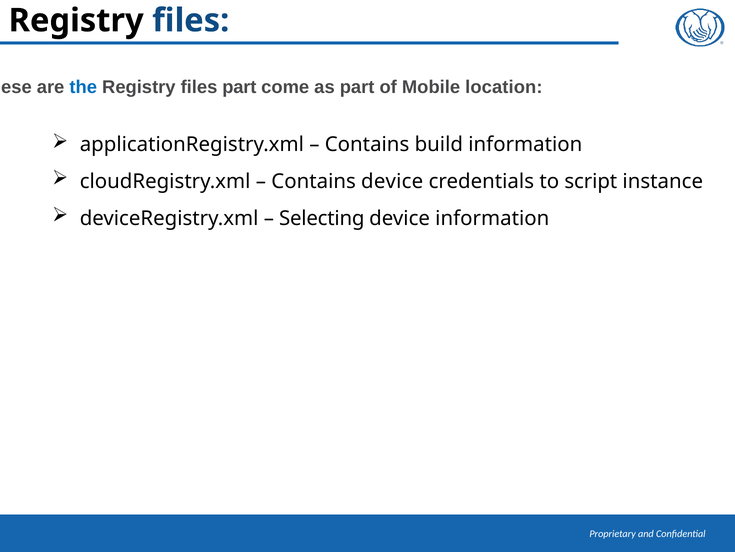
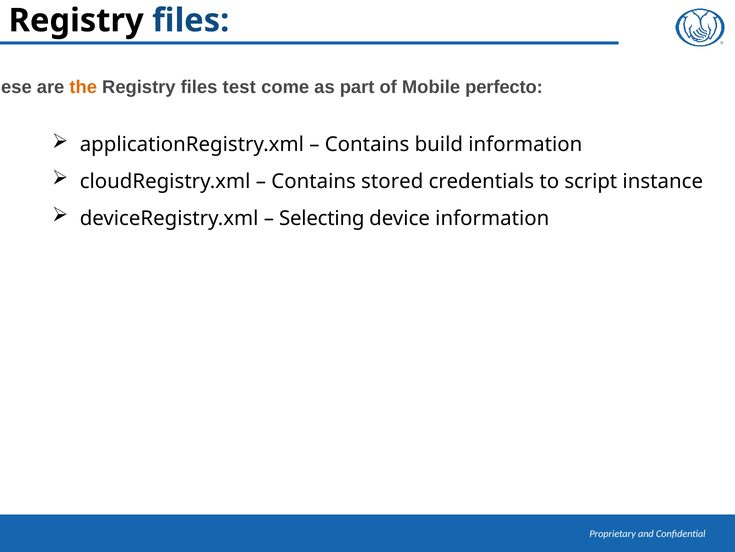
the colour: blue -> orange (83, 87)
files part: part -> test (239, 87)
location: location -> perfecto (504, 87)
Contains device: device -> stored (392, 181)
